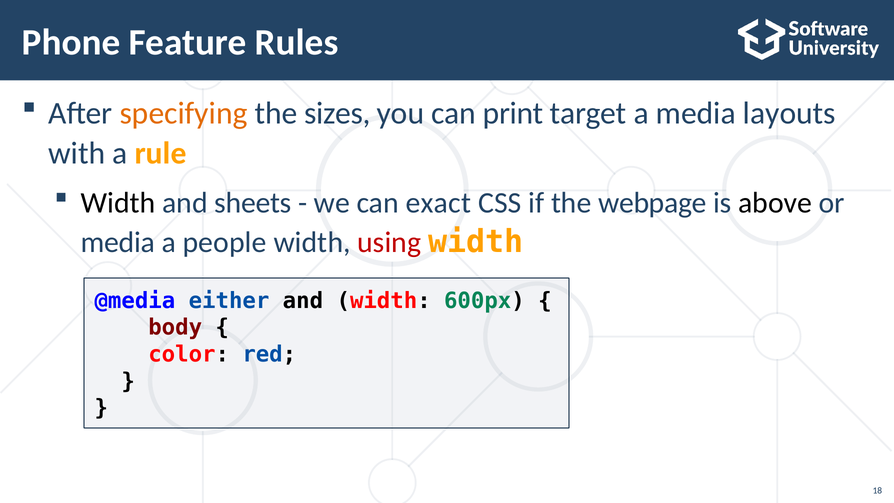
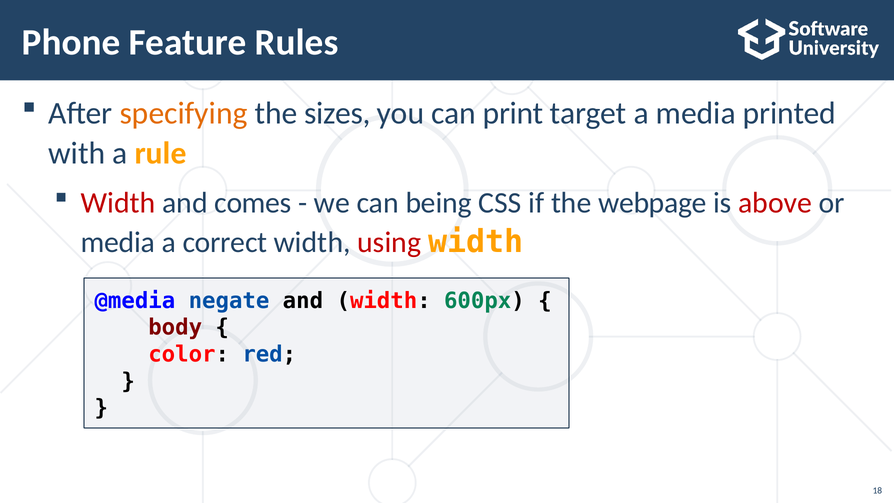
layouts: layouts -> printed (790, 113)
Width colour: black -> red (118, 203)
sheets: sheets -> comes (253, 203)
exact: exact -> being (439, 203)
above colour: black -> red (775, 203)
people: people -> correct (225, 242)
either: either -> negate (229, 301)
